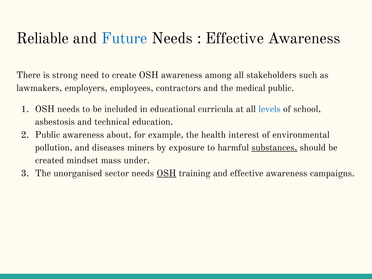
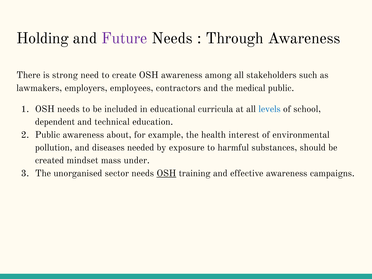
Reliable: Reliable -> Holding (43, 38)
Future colour: blue -> purple (124, 38)
Effective: Effective -> Through (235, 38)
asbestosis: asbestosis -> dependent (55, 122)
miners: miners -> needed (141, 148)
substances underline: present -> none (274, 148)
